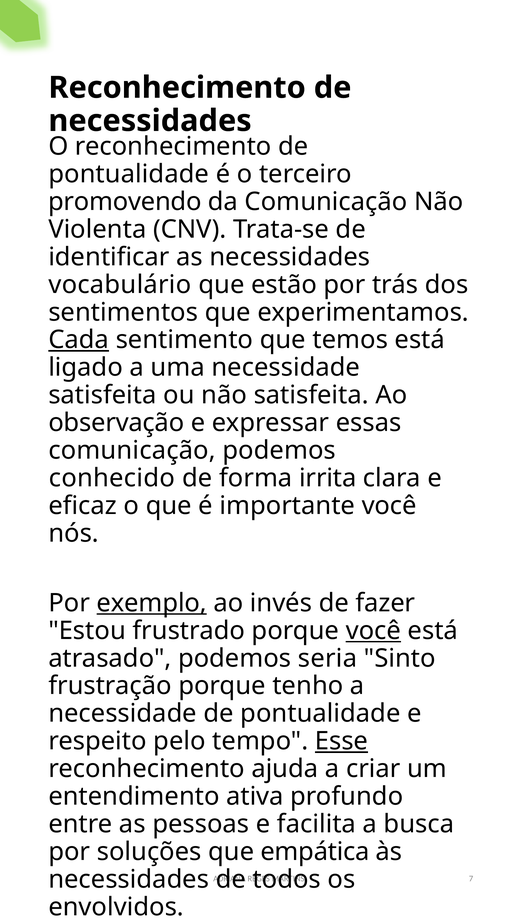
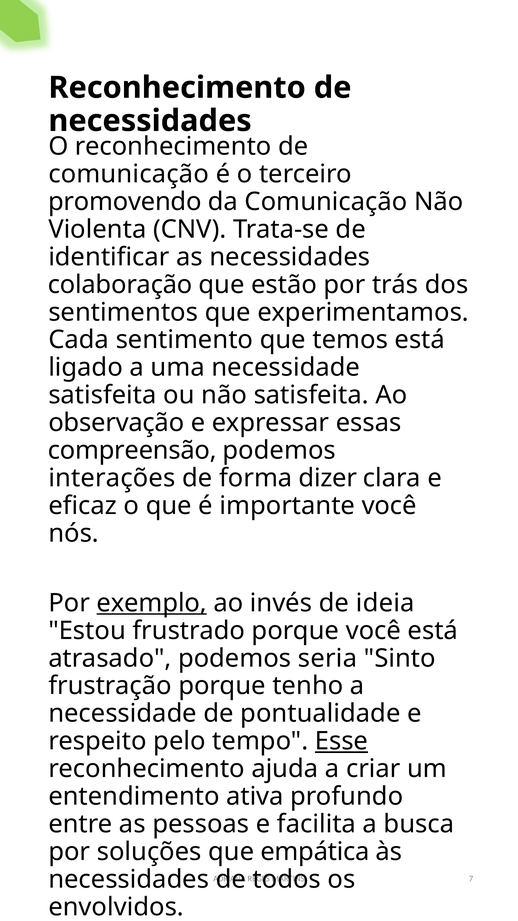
pontualidade: pontualidade -> comunicação (129, 174)
vocabulário: vocabulário -> colaboração (120, 285)
Cada underline: present -> none (79, 340)
comunicação: comunicação -> compreensão (132, 450)
conhecido: conhecido -> interações (112, 478)
irrita: irrita -> dizer (328, 478)
fazer: fazer -> ideia (385, 603)
você underline: present -> none (373, 630)
